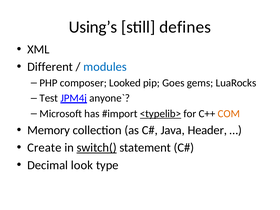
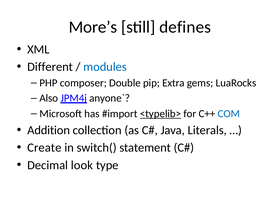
Using’s: Using’s -> More’s (93, 27)
Looked: Looked -> Double (125, 83)
Goes: Goes -> Extra (173, 83)
Test: Test -> Also (49, 98)
COM colour: orange -> blue (229, 114)
Memory: Memory -> Addition (49, 130)
Header: Header -> Literals (207, 130)
switch( underline: present -> none (97, 148)
